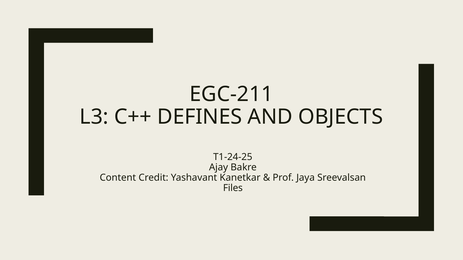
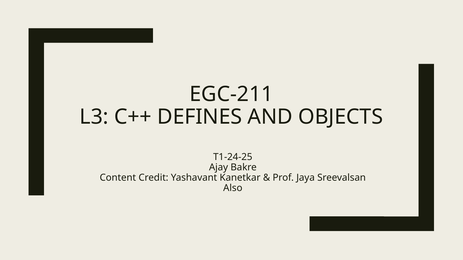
Files: Files -> Also (233, 188)
